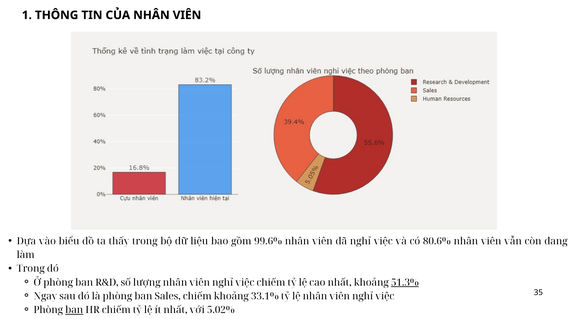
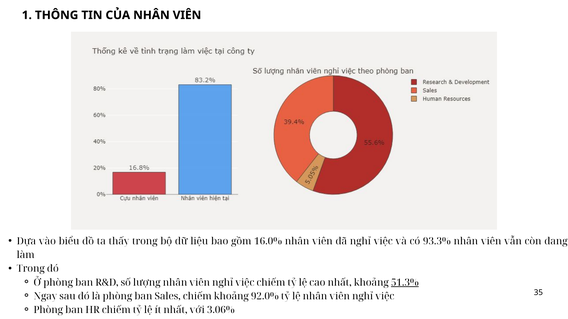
99.6%: 99.6% -> 16.0% (268, 242)
80.6%: 80.6% -> 93.3% (437, 242)
33.1%: 33.1% -> 92.0% (265, 297)
ban underline: present -> none (74, 311)
5.02%: 5.02% -> 3.06% (221, 311)
